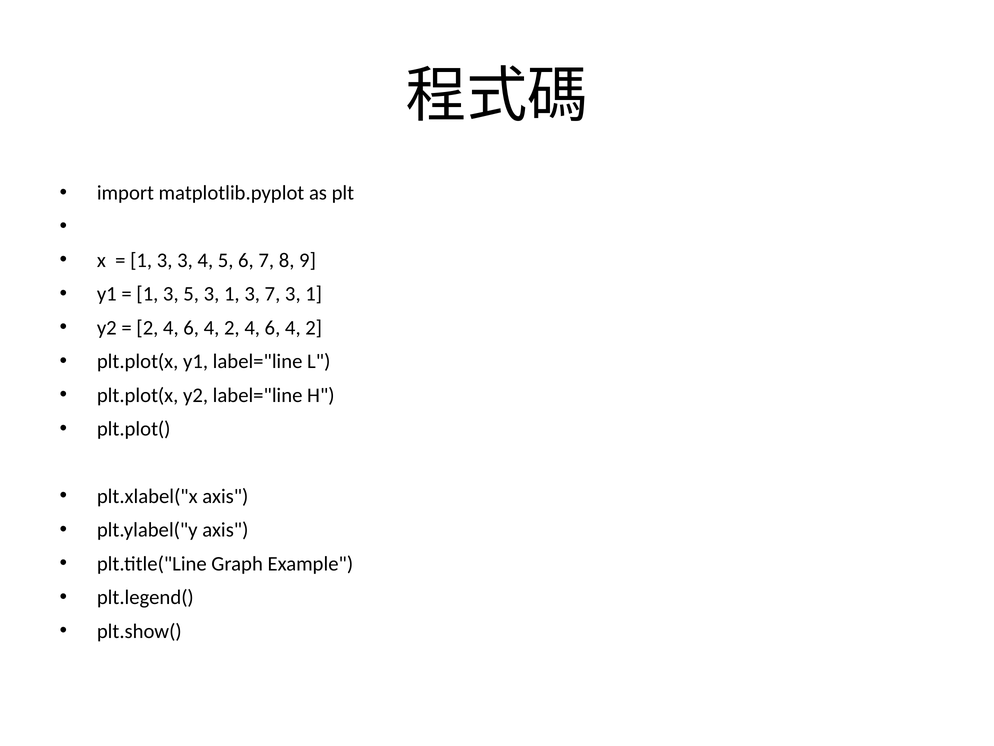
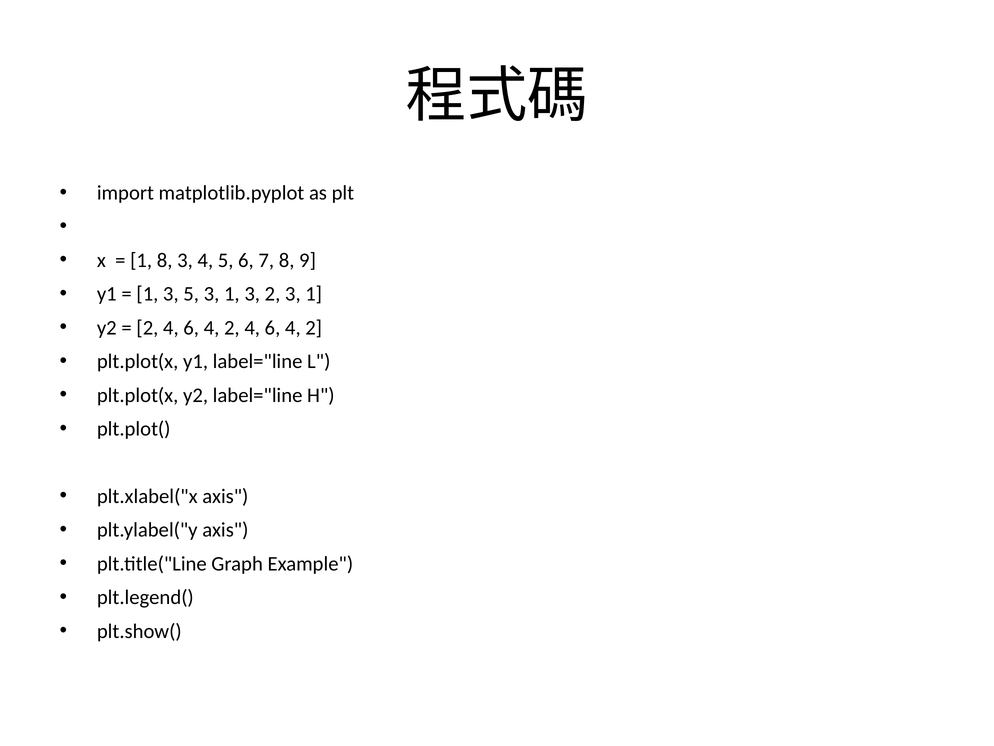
3: 3 -> 8 (165, 260)
3 7: 7 -> 2 (272, 294)
